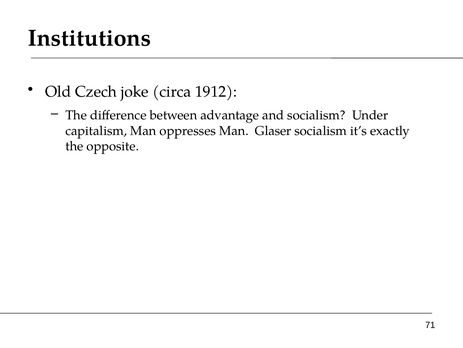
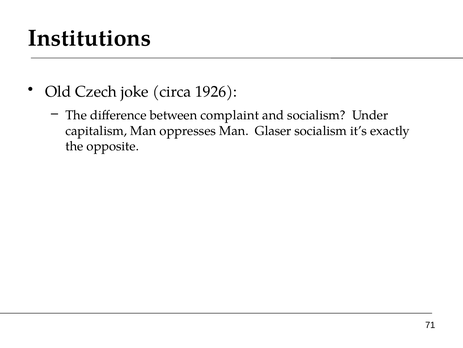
1912: 1912 -> 1926 (216, 92)
advantage: advantage -> complaint (230, 115)
